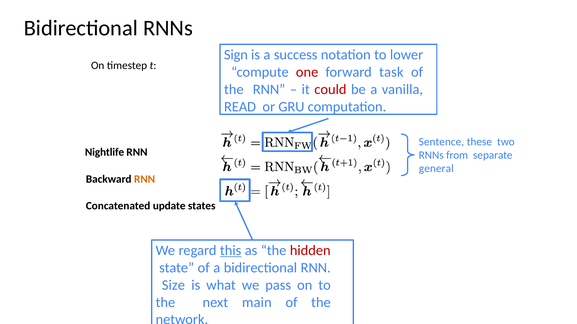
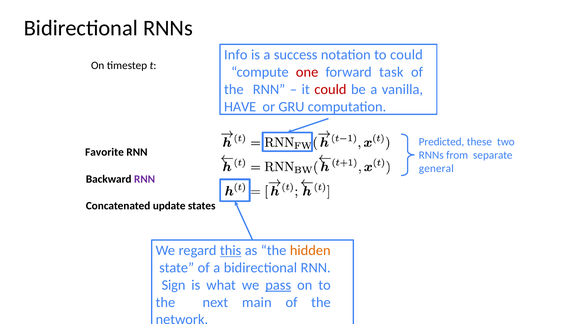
Sign: Sign -> Info (236, 55)
to lower: lower -> could (406, 55)
READ: READ -> HAVE (240, 107)
Sentence: Sentence -> Predicted (441, 142)
Nightlife: Nightlife -> Favorite (104, 152)
RNN colour: orange -> purple (145, 179)
hidden colour: red -> orange (310, 251)
Size: Size -> Sign (174, 285)
pass underline: none -> present (278, 285)
